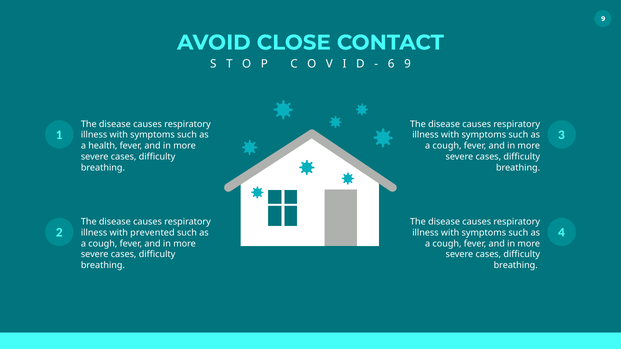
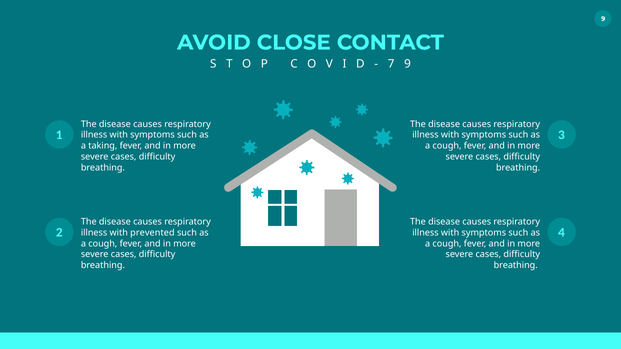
6: 6 -> 7 (391, 64)
health: health -> taking (103, 146)
